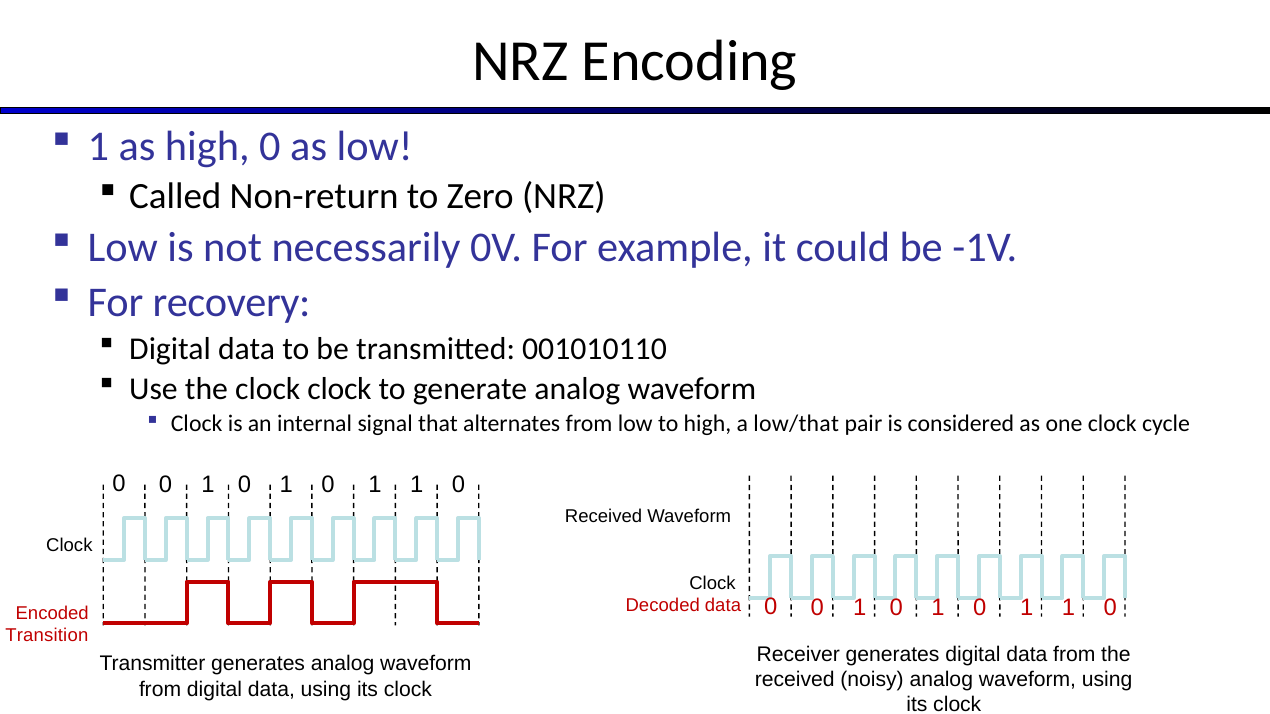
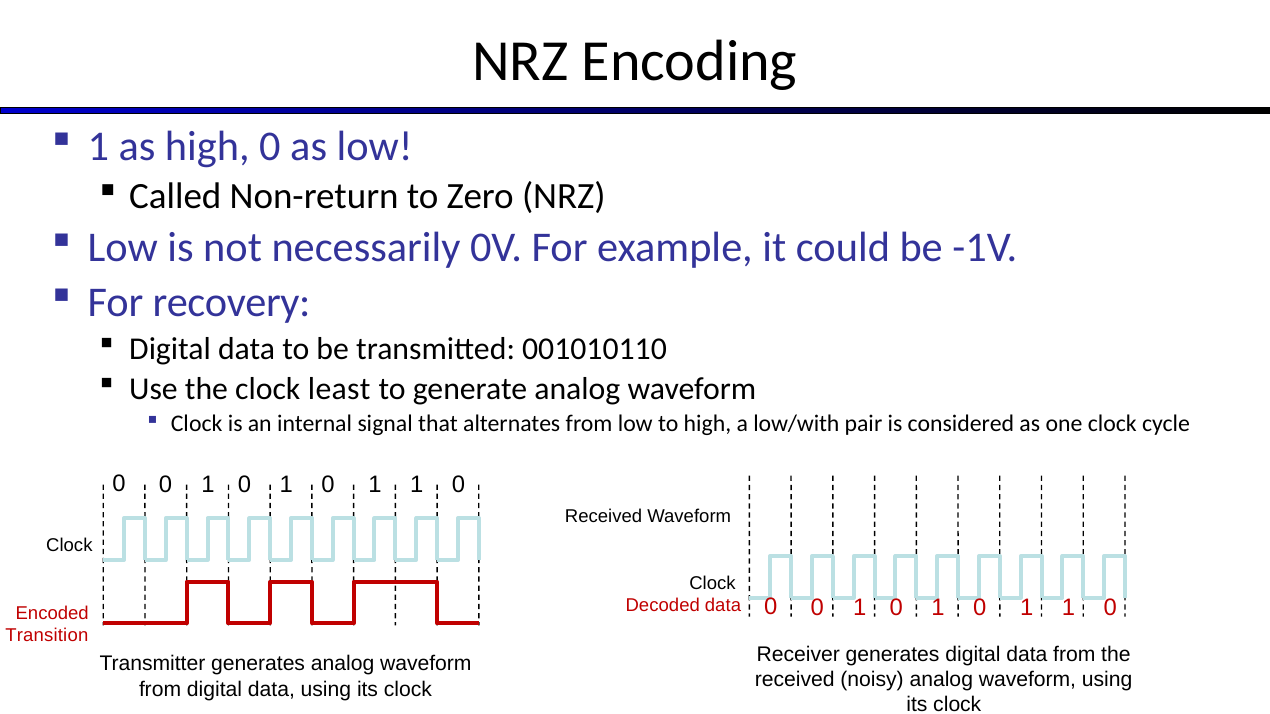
clock clock: clock -> least (339, 389)
low/that: low/that -> low/with (796, 424)
